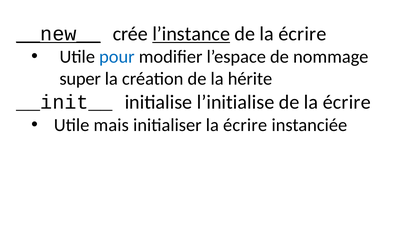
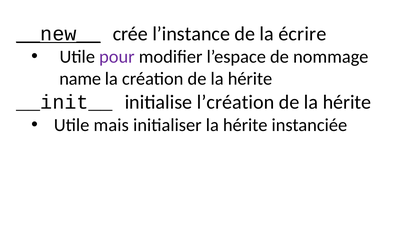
l’instance underline: present -> none (191, 34)
pour colour: blue -> purple (117, 57)
super: super -> name (80, 79)
l’initialise: l’initialise -> l’création (236, 102)
écrire: écrire -> hérite (347, 102)
initialiser la écrire: écrire -> hérite (245, 125)
